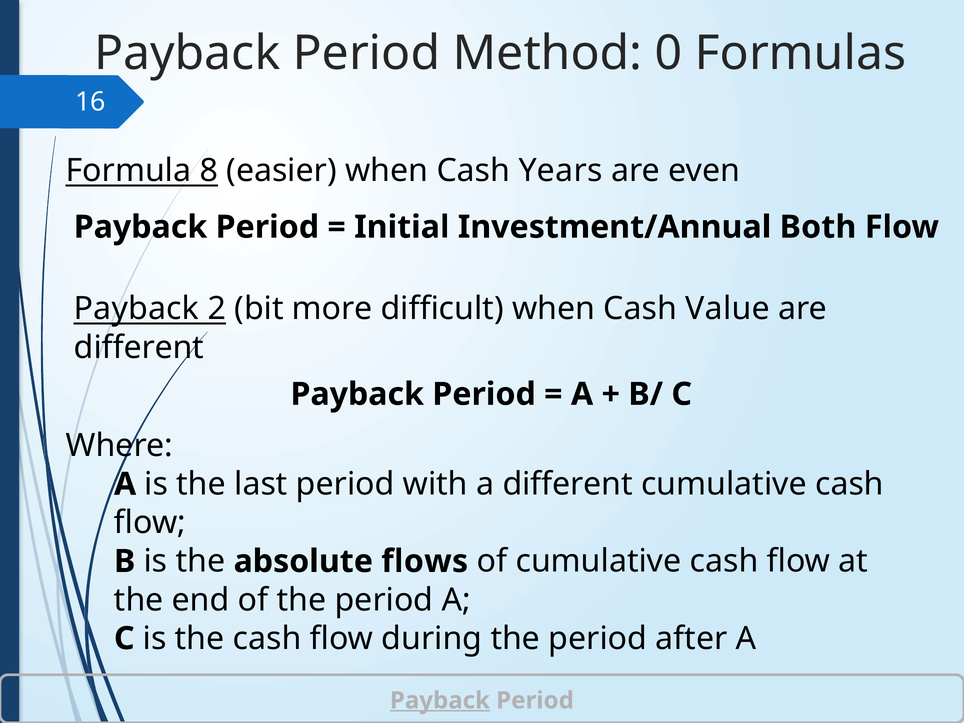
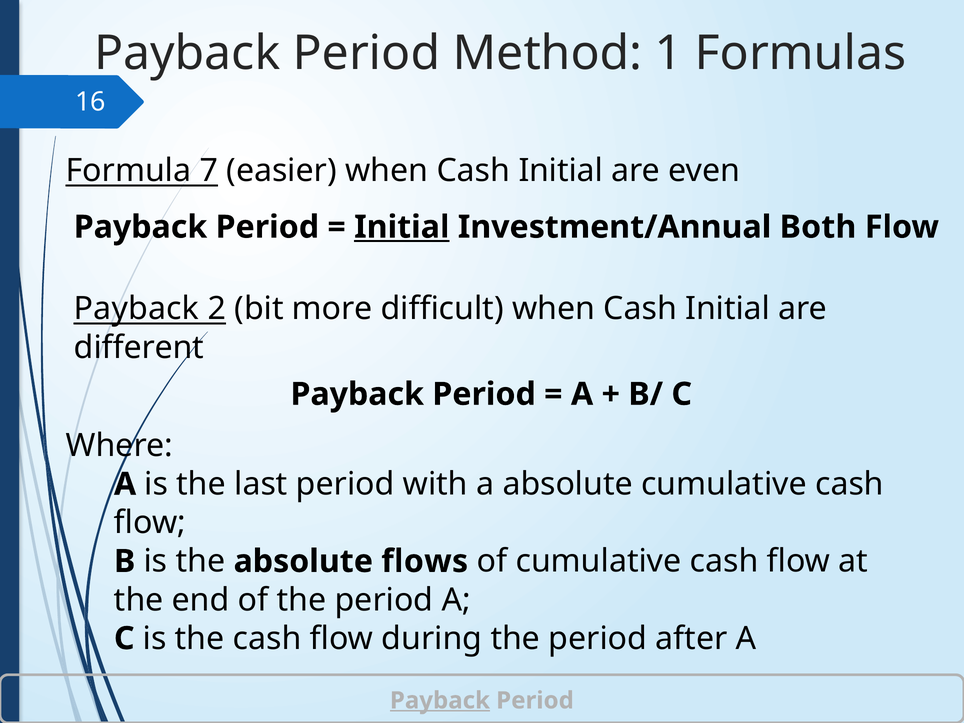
0: 0 -> 1 (669, 53)
8: 8 -> 7 (209, 171)
easier when Cash Years: Years -> Initial (561, 171)
Initial underline: none -> present (402, 227)
difficult when Cash Value: Value -> Initial (728, 309)
a different: different -> absolute (568, 484)
